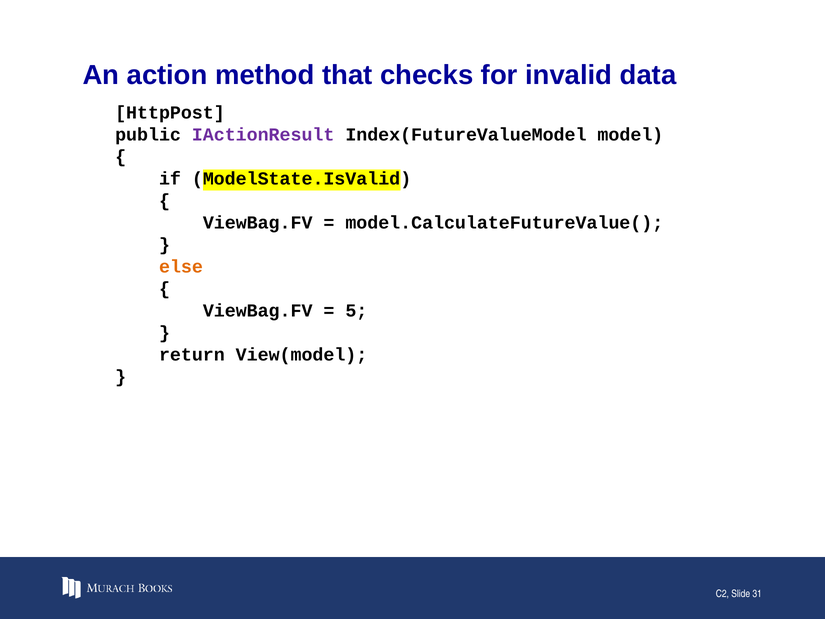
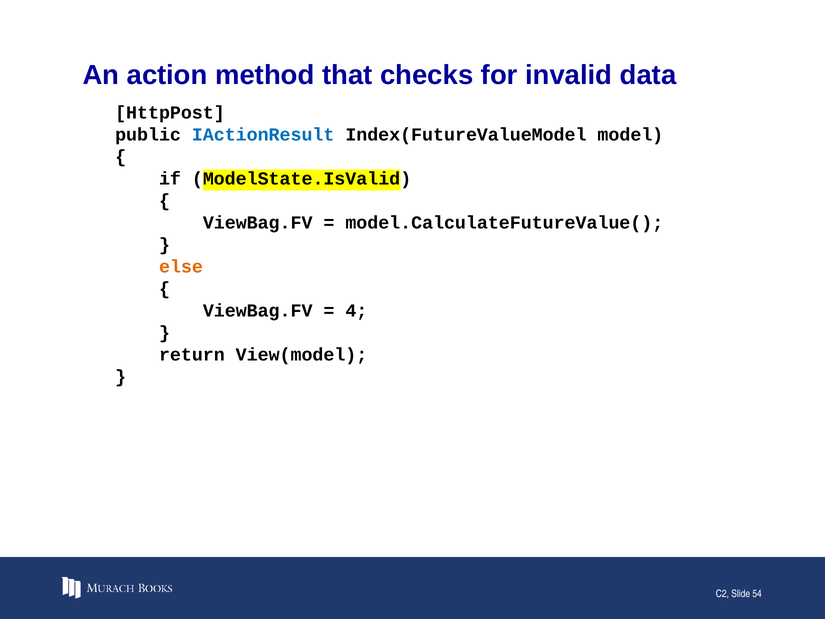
IActionResult colour: purple -> blue (263, 135)
5: 5 -> 4 (356, 311)
31: 31 -> 54 (757, 594)
